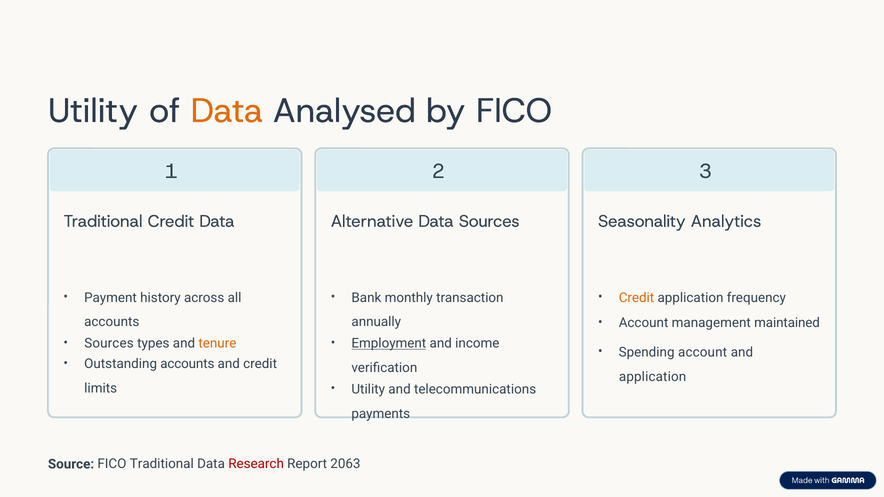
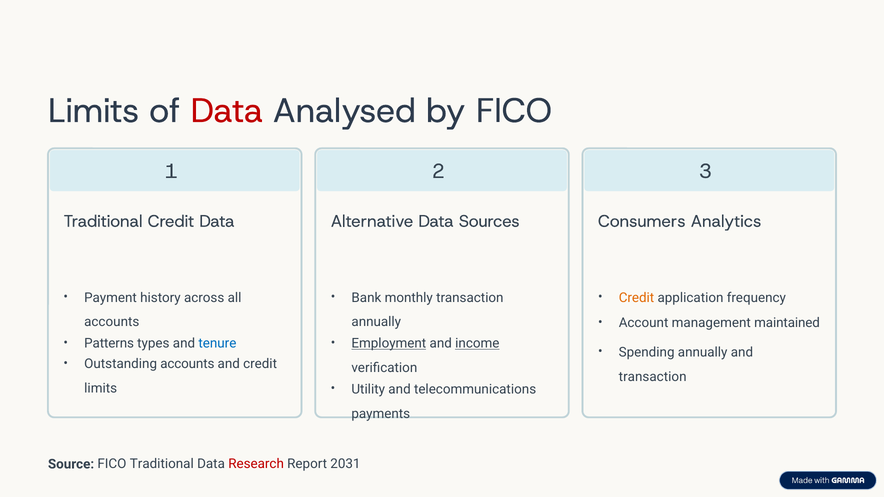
Utility: Utility -> Limits (94, 111)
Data colour: orange -> red (227, 111)
Seasonality: Seasonality -> Consumers (642, 221)
income underline: none -> present (477, 344)
Sources: Sources -> Patterns (109, 344)
tenure colour: orange -> blue (217, 344)
Spending account: account -> annually (703, 352)
application: application -> transaction (653, 377)
2063: 2063 -> 2031 (345, 464)
